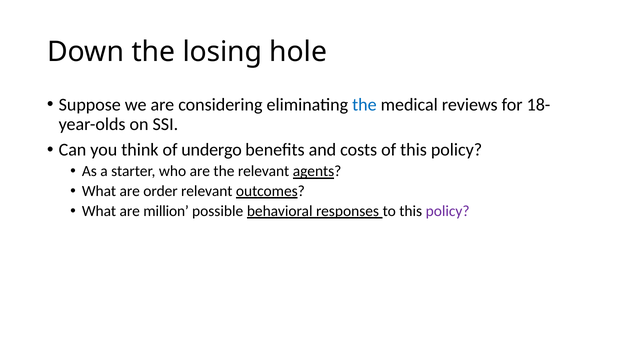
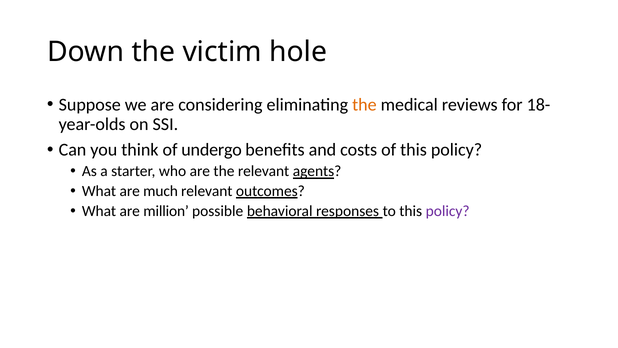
losing: losing -> victim (222, 52)
the colour: blue -> orange (364, 104)
order: order -> much (161, 191)
